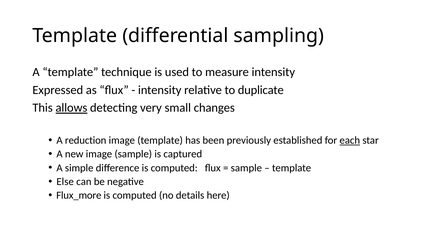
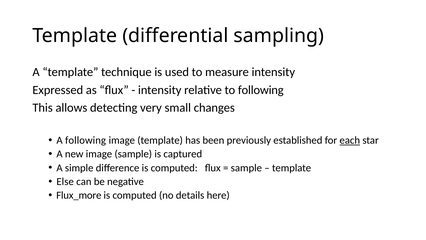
to duplicate: duplicate -> following (261, 90)
allows underline: present -> none (71, 108)
A reduction: reduction -> following (86, 140)
